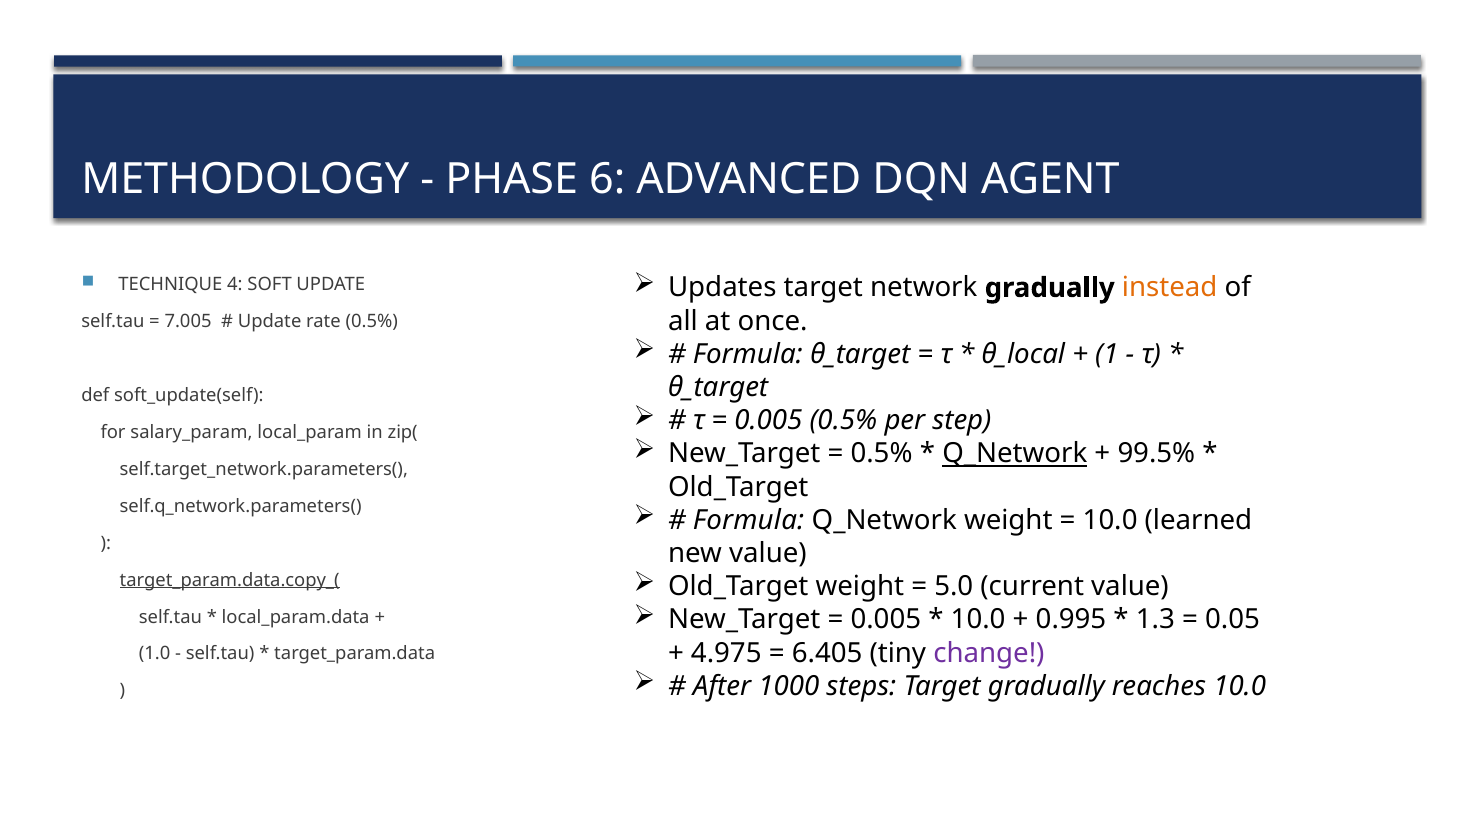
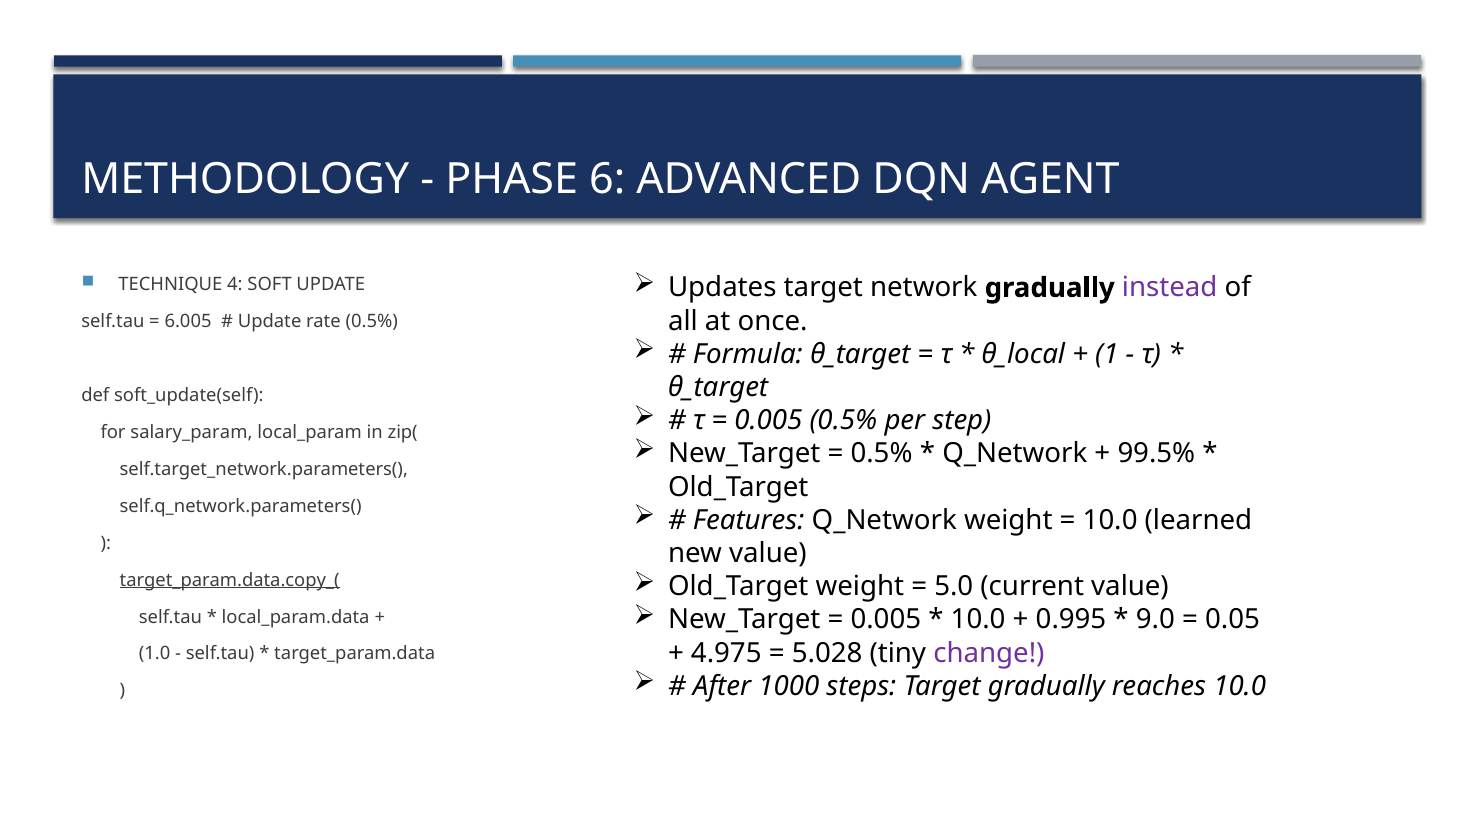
instead colour: orange -> purple (1170, 288)
7.005: 7.005 -> 6.005 (188, 322)
Q_Network underline: present -> none (1015, 454)
Formula: Formula -> Features (749, 520)
1.3: 1.3 -> 9.0 (1155, 620)
6.405: 6.405 -> 5.028 (827, 653)
